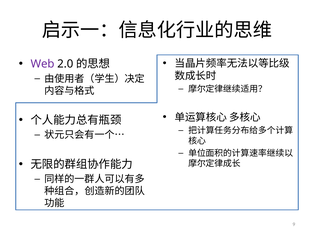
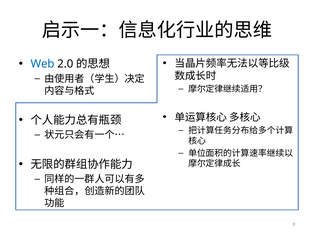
Web colour: purple -> blue (42, 64)
